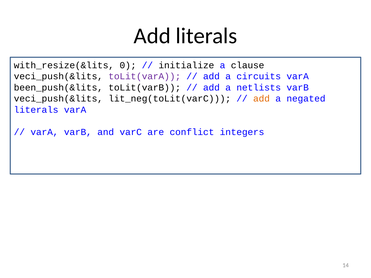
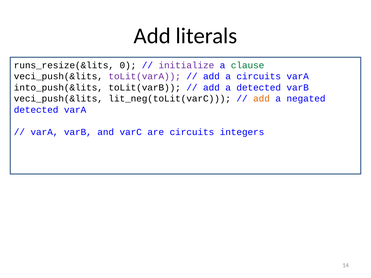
with_resize(&lits: with_resize(&lits -> runs_resize(&lits (64, 65)
initialize colour: black -> purple (186, 65)
clause colour: black -> green (248, 65)
been_push(&lits: been_push(&lits -> into_push(&lits (58, 88)
a netlists: netlists -> detected (259, 88)
literals: literals -> detected (36, 110)
are conflict: conflict -> circuits (192, 132)
